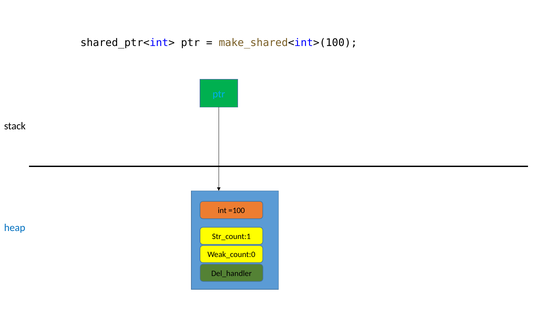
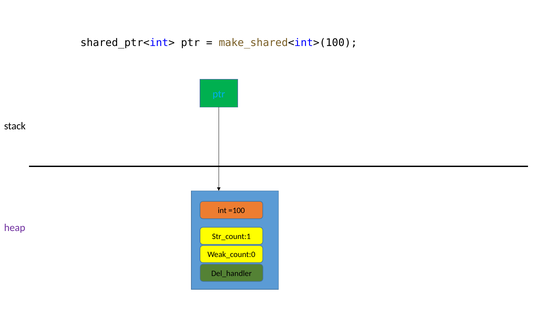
heap colour: blue -> purple (15, 228)
